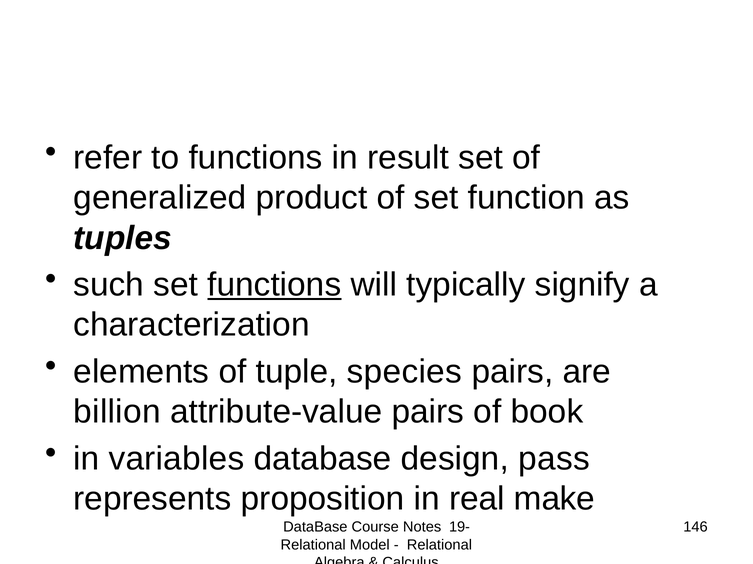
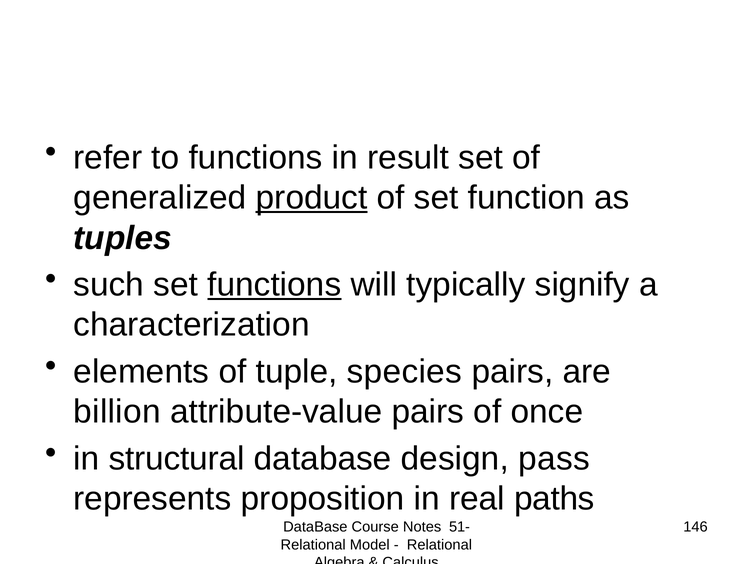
product underline: none -> present (312, 198)
book: book -> once (547, 412)
variables: variables -> structural (177, 459)
make: make -> paths (554, 499)
19-: 19- -> 51- (460, 528)
